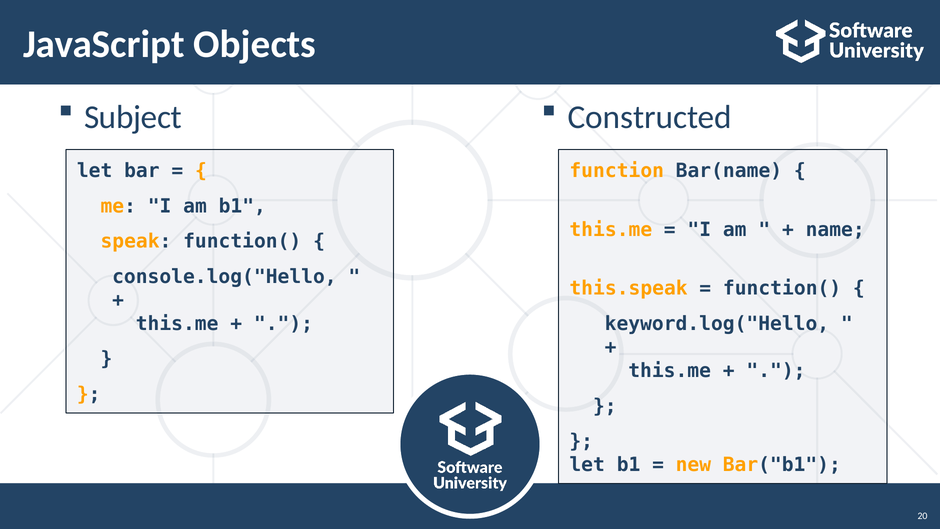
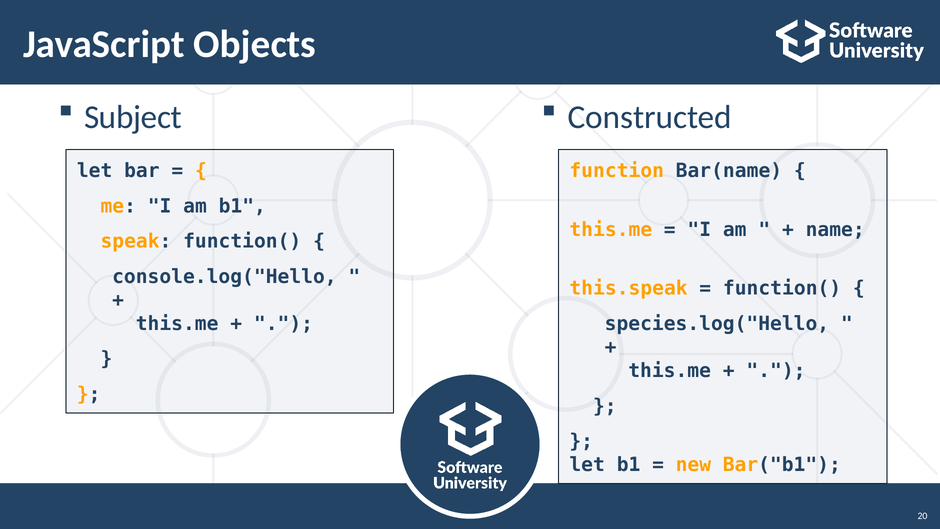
keyword.log("Hello: keyword.log("Hello -> species.log("Hello (717, 324)
